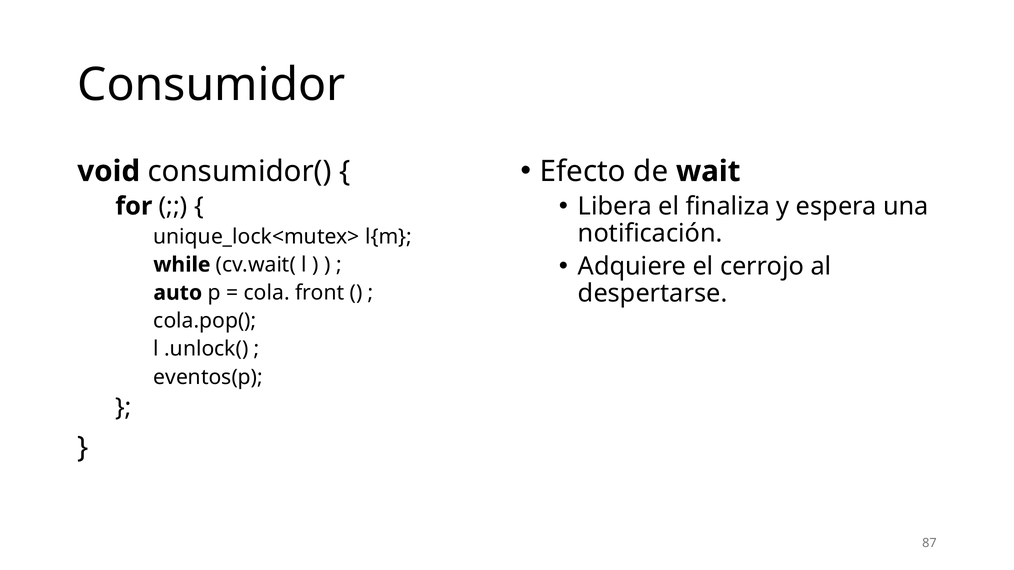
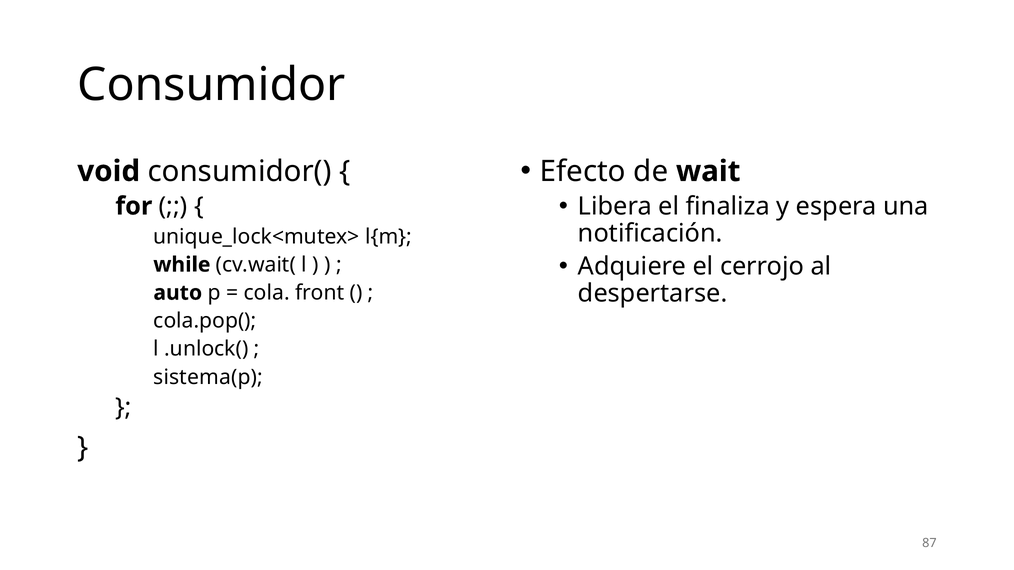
eventos(p: eventos(p -> sistema(p (208, 377)
